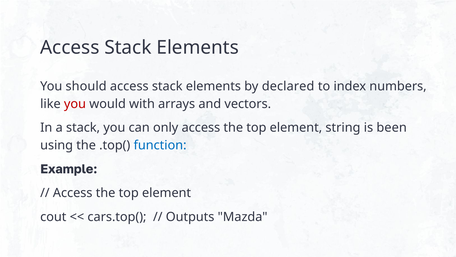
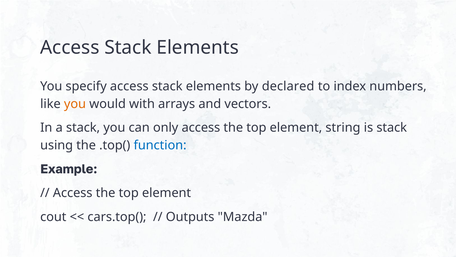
should: should -> specify (86, 86)
you colour: red -> orange (75, 104)
is been: been -> stack (392, 127)
